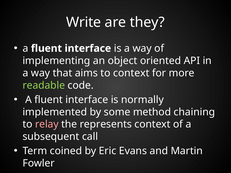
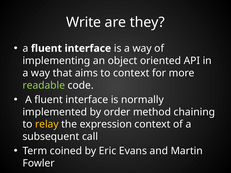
some: some -> order (117, 112)
relay colour: pink -> yellow (47, 124)
represents: represents -> expression (106, 124)
